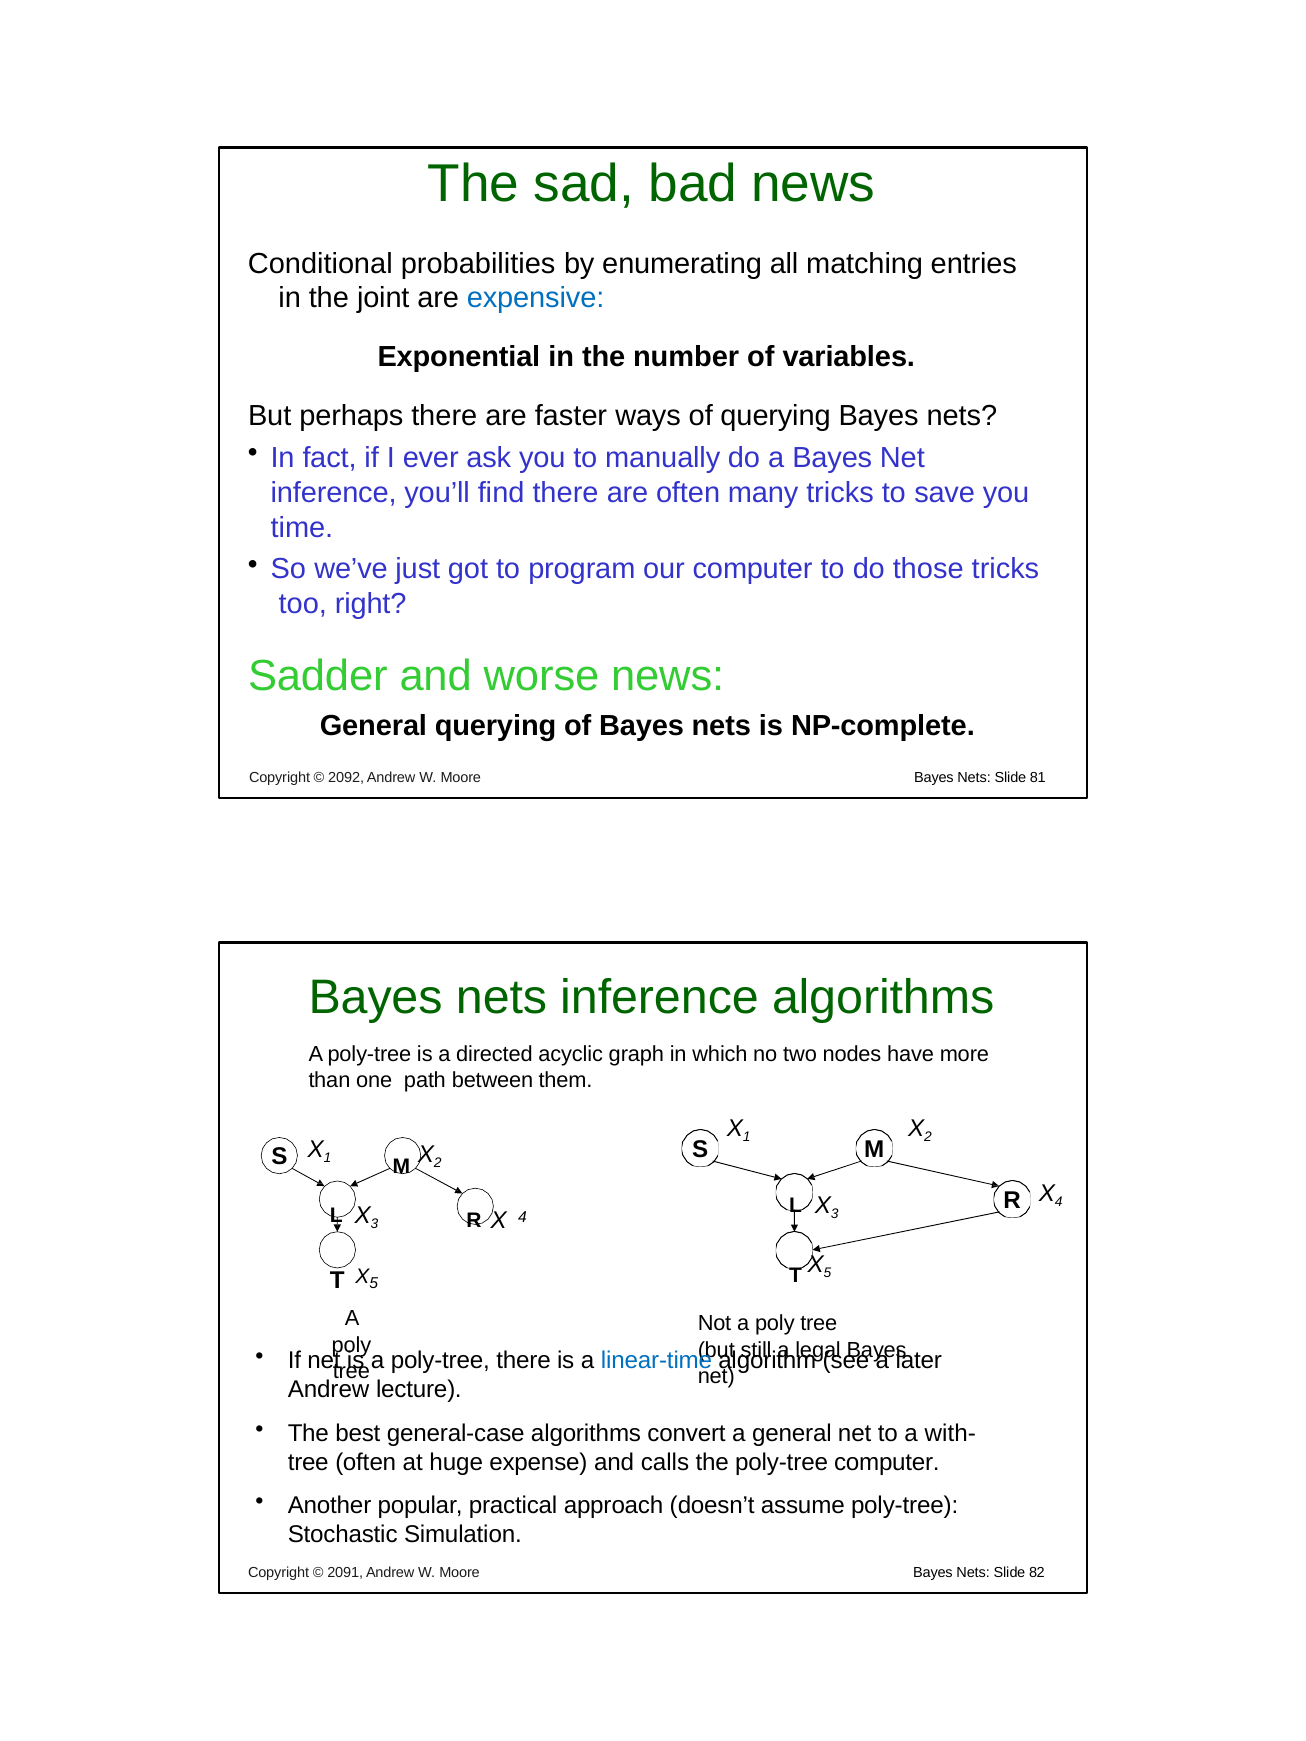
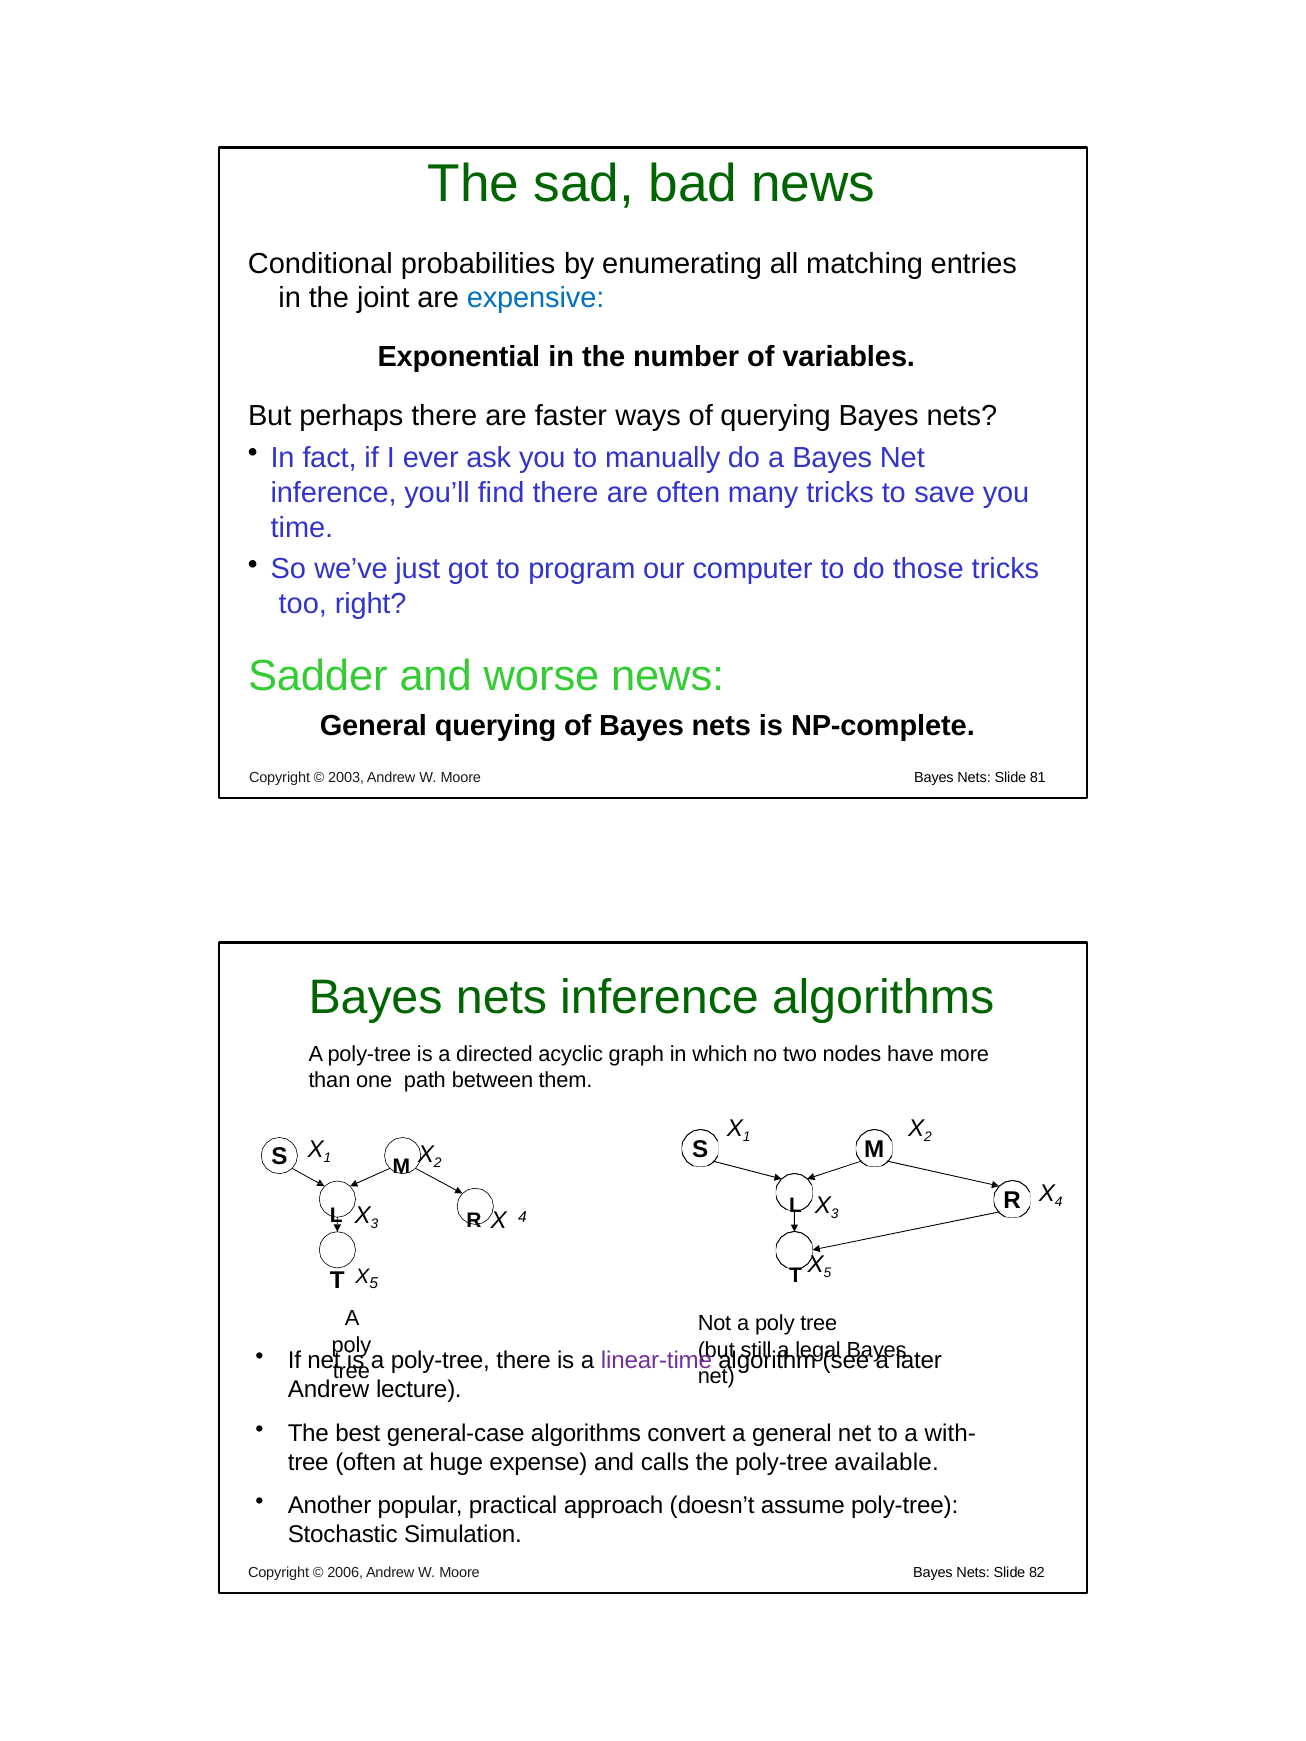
2092: 2092 -> 2003 (346, 778)
linear-time colour: blue -> purple (657, 1361)
poly-tree computer: computer -> available (887, 1462)
2091: 2091 -> 2006 (345, 1573)
